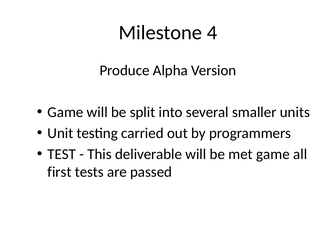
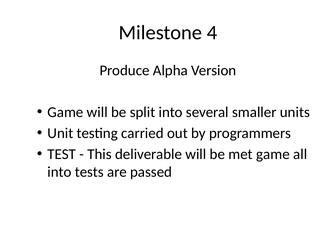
first: first -> into (60, 172)
